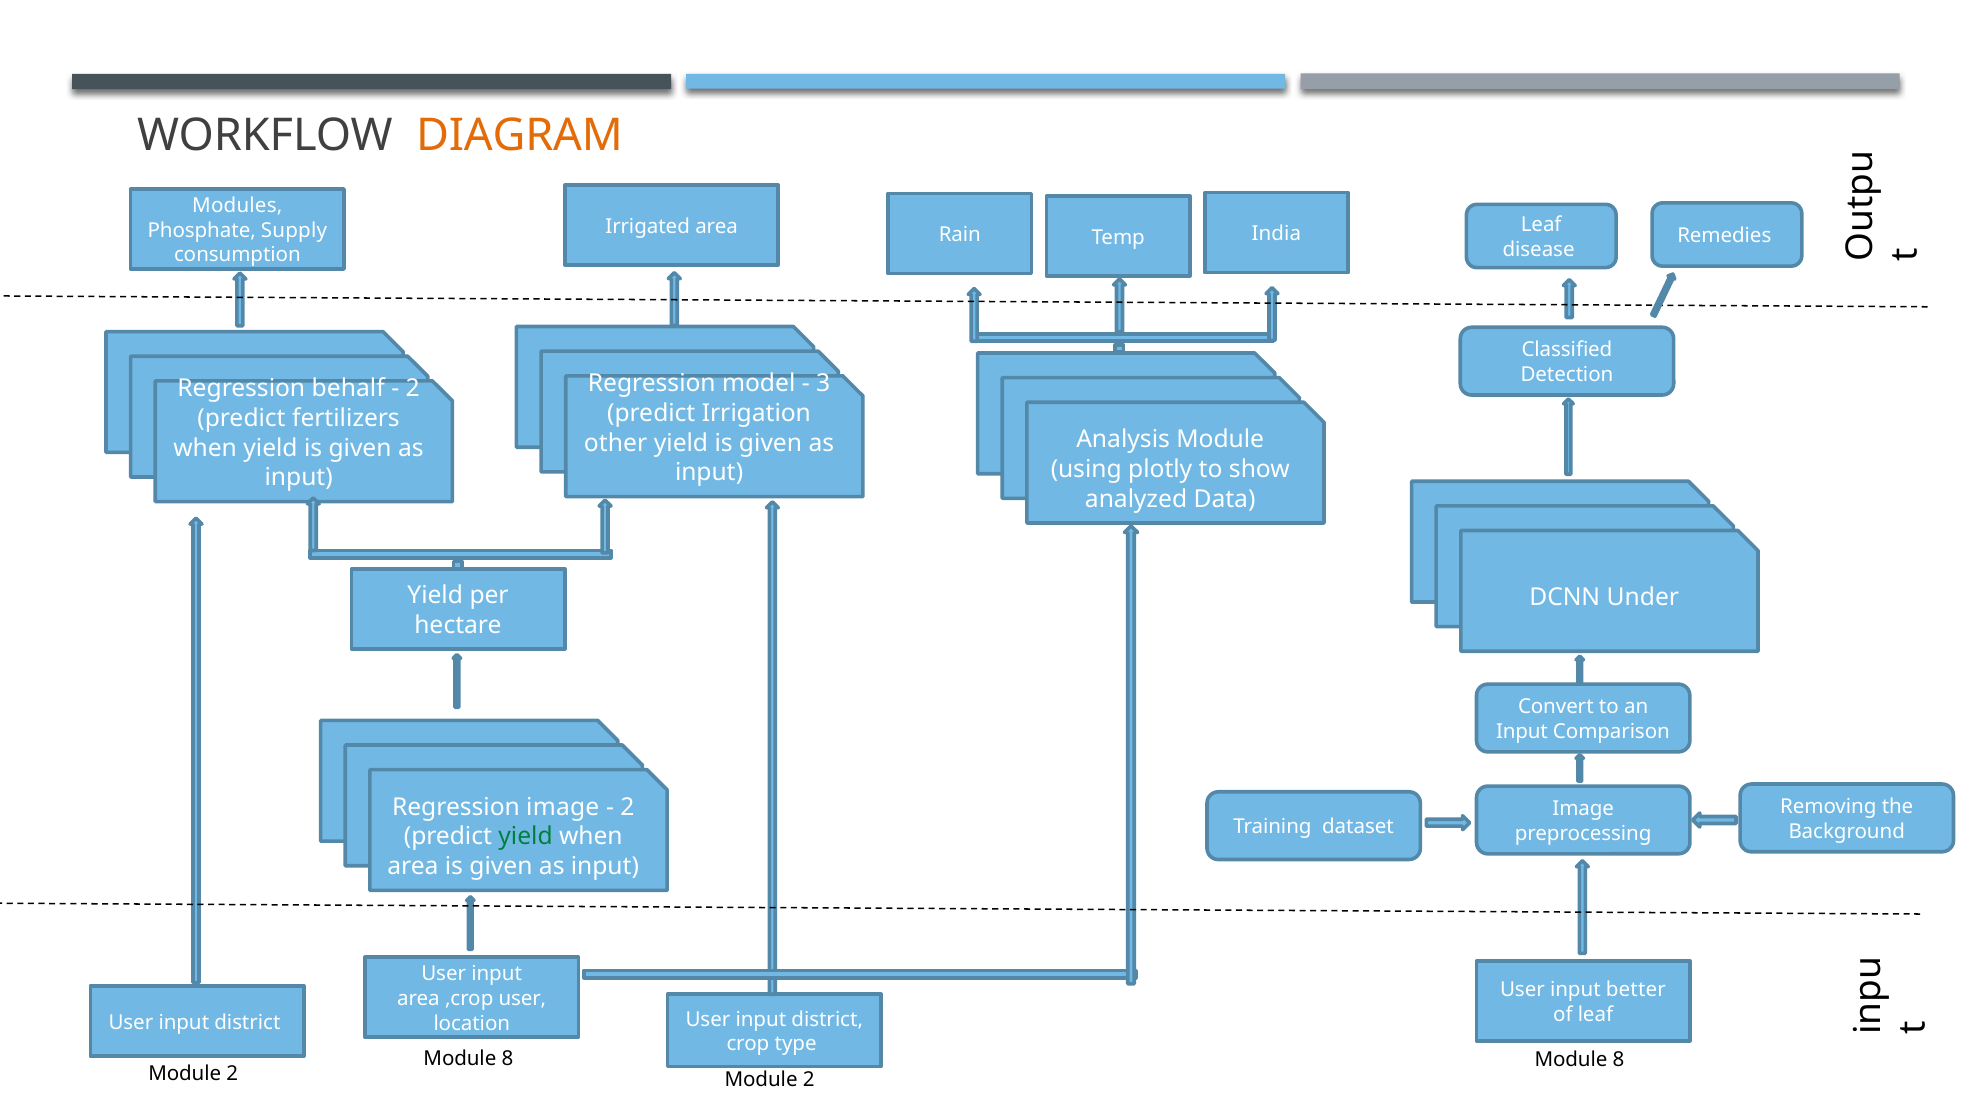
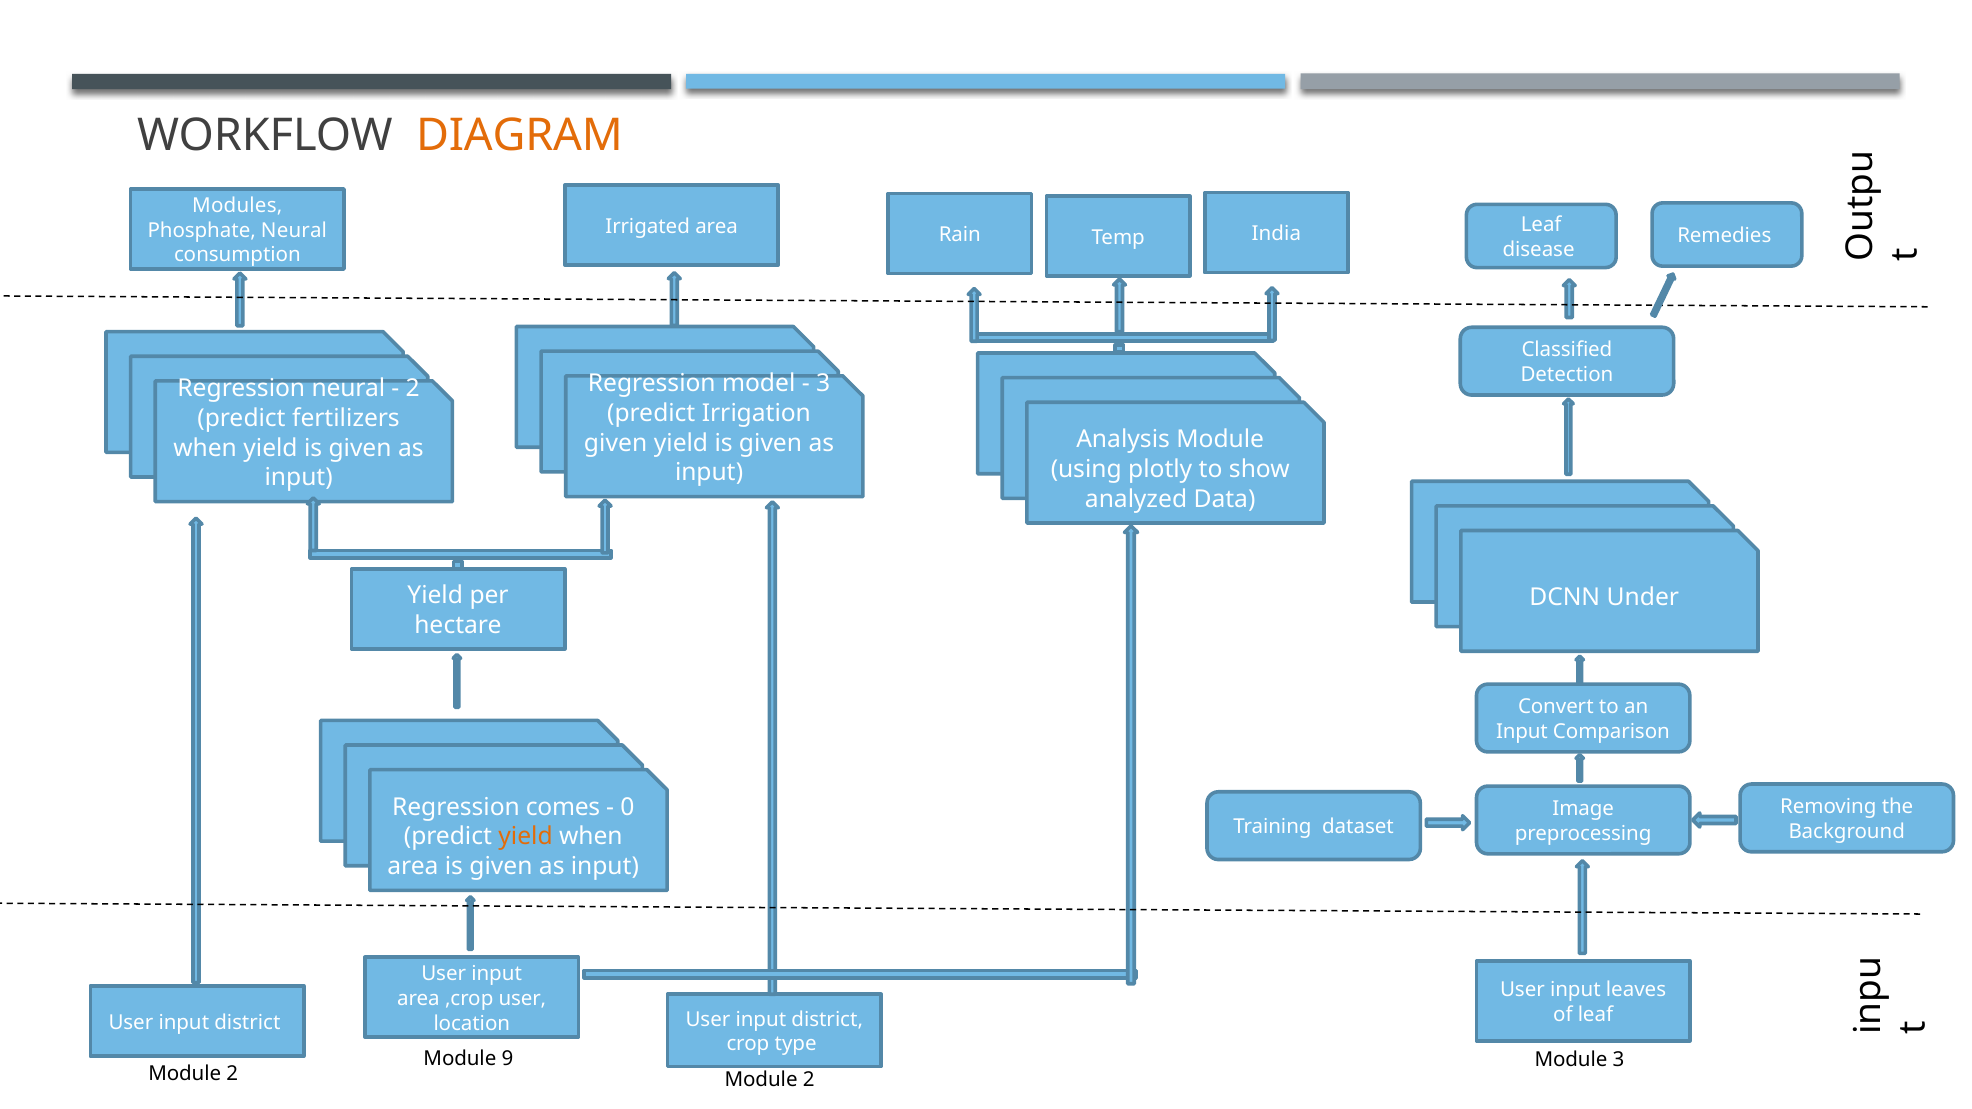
Phosphate Supply: Supply -> Neural (294, 230)
Regression behalf: behalf -> neural (348, 389)
other: other -> given (616, 443)
Regression image: image -> comes (563, 807)
2: 2 -> 0 (627, 807)
yield colour: green -> orange (526, 837)
better: better -> leaves (1636, 990)
8: 8 -> 9 (508, 1059)
8: 8 -> 3 (1619, 1060)
